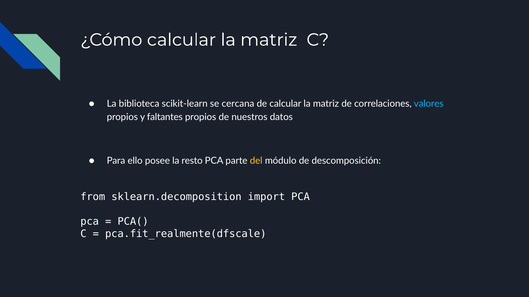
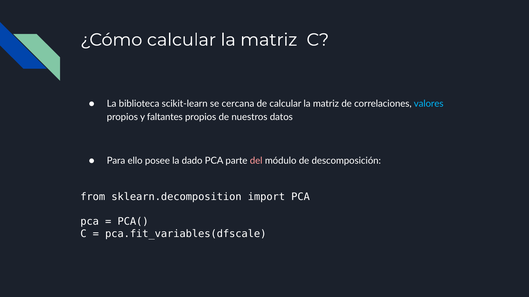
resto: resto -> dado (192, 161)
del colour: yellow -> pink (256, 161)
pca.fit_realmente(dfscale: pca.fit_realmente(dfscale -> pca.fit_variables(dfscale (186, 234)
